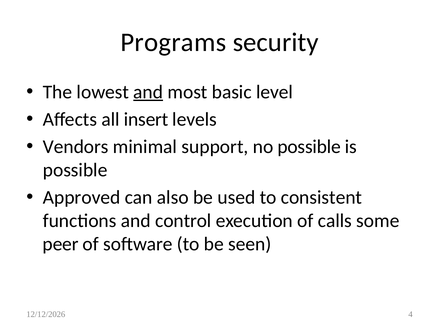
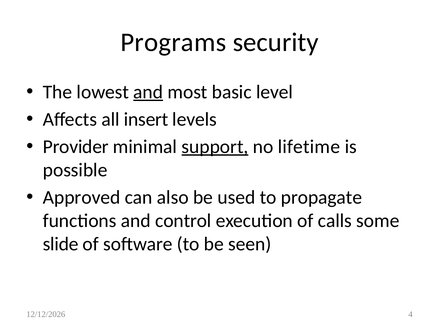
Vendors: Vendors -> Provider (76, 147)
support underline: none -> present (215, 147)
no possible: possible -> lifetime (309, 147)
consistent: consistent -> propagate (321, 197)
peer: peer -> slide (61, 244)
